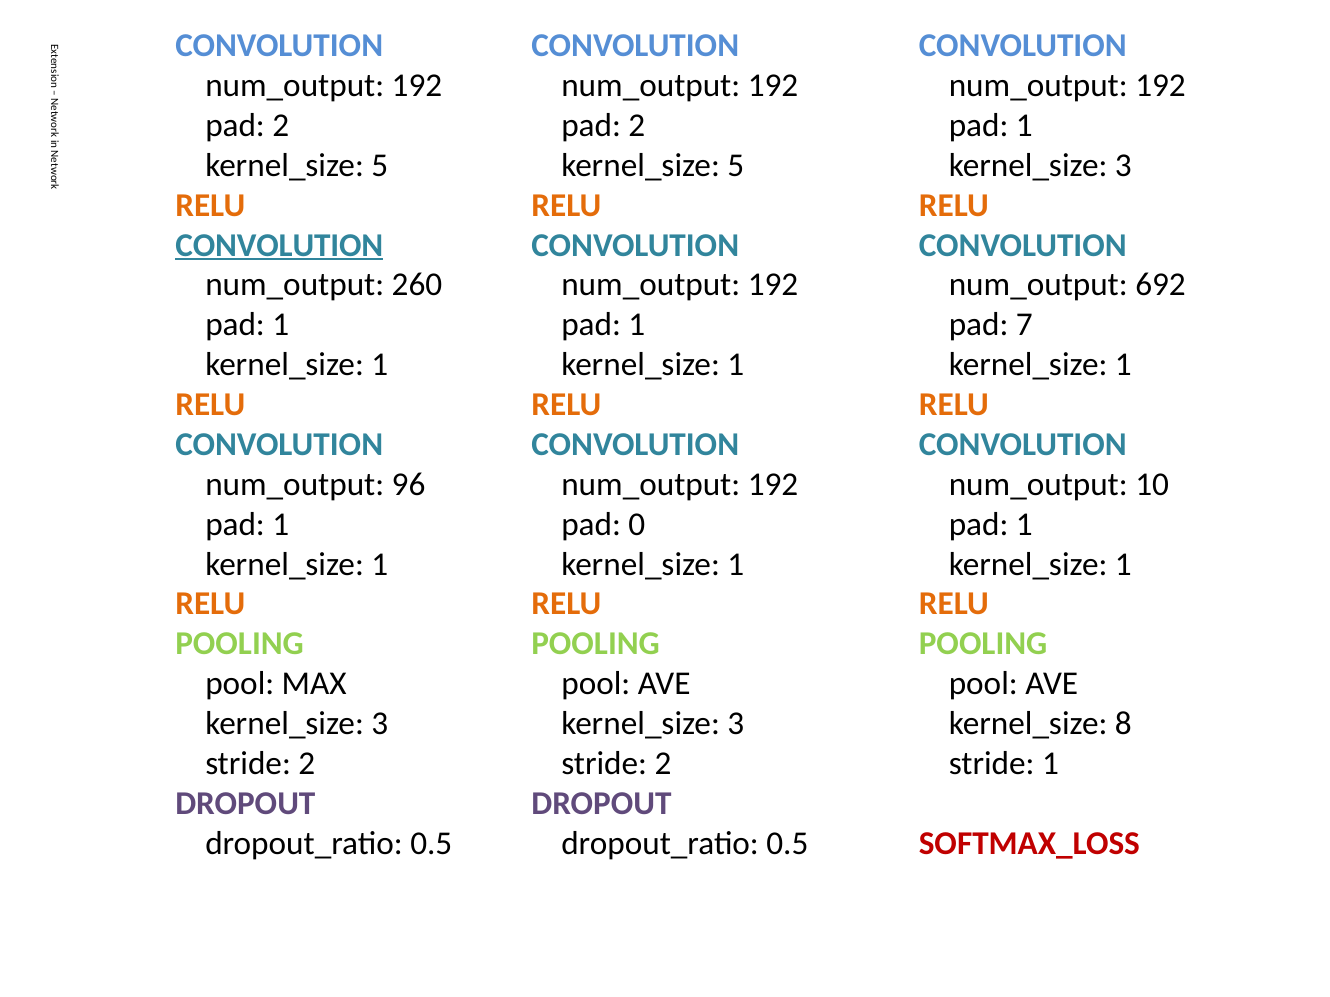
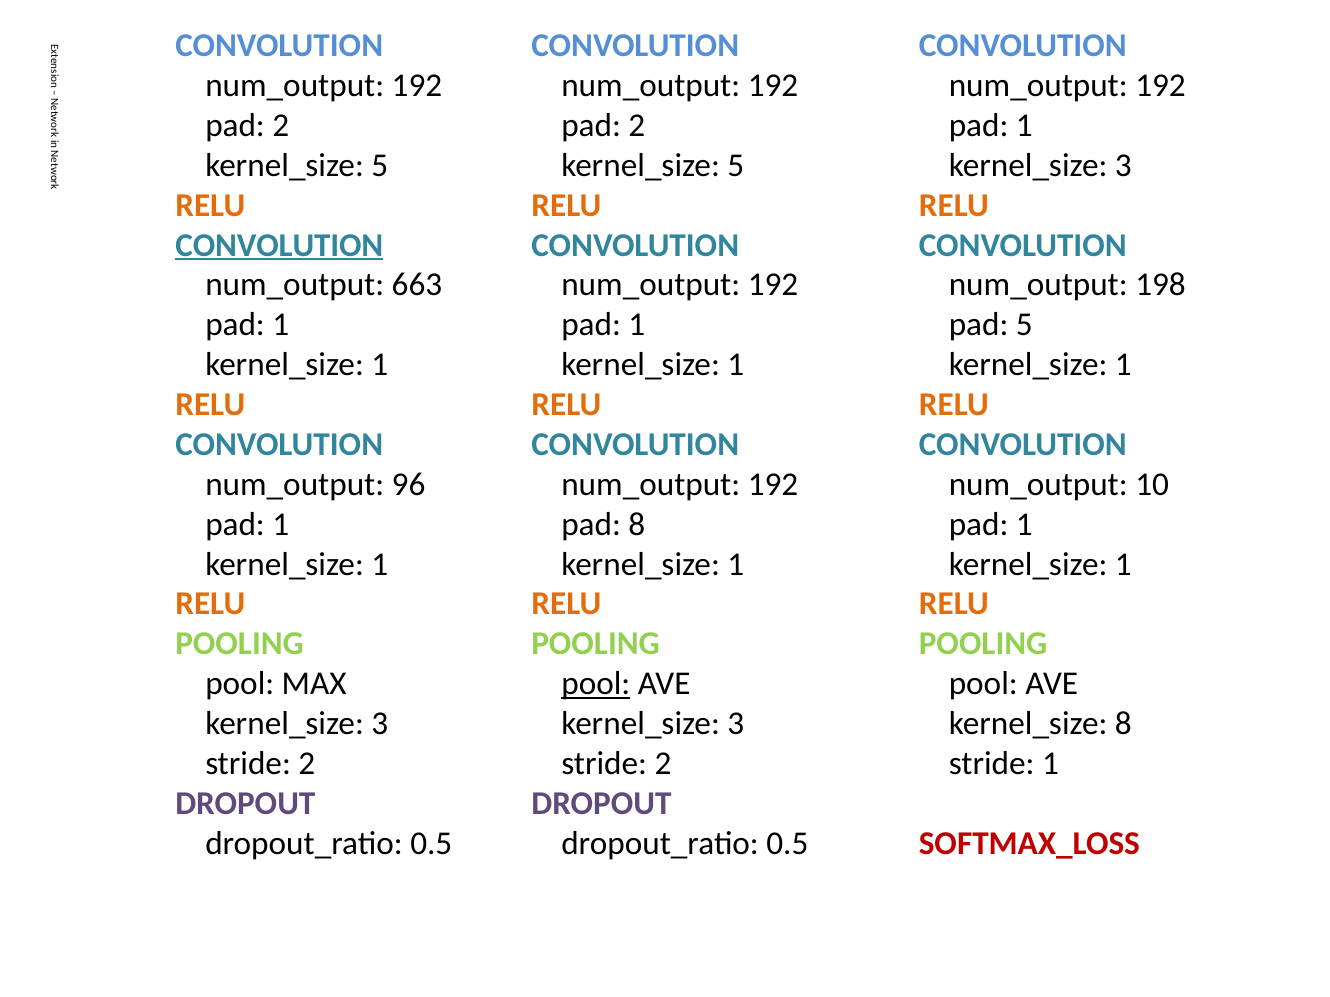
260: 260 -> 663 (417, 285)
692: 692 -> 198 (1161, 285)
pad 7: 7 -> 5 (1024, 325)
pad 0: 0 -> 8 (637, 525)
pool underline: none -> present (596, 684)
